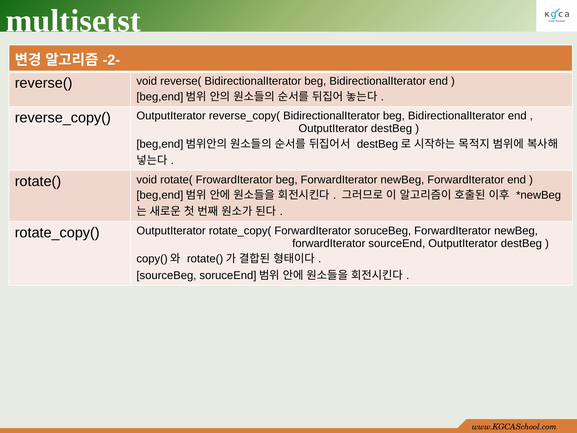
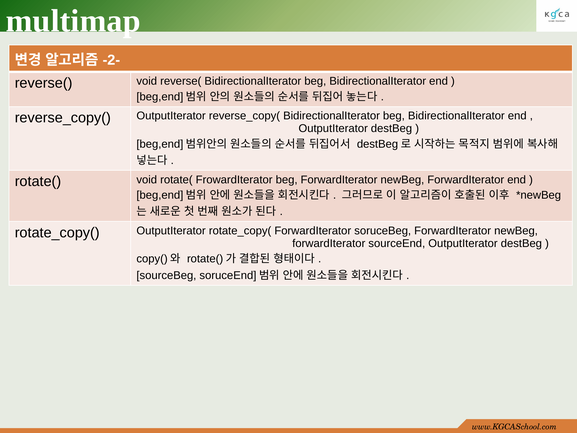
multisetst: multisetst -> multimap (73, 21)
